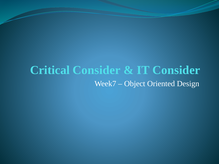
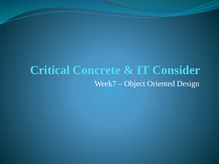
Critical Consider: Consider -> Concrete (97, 70)
